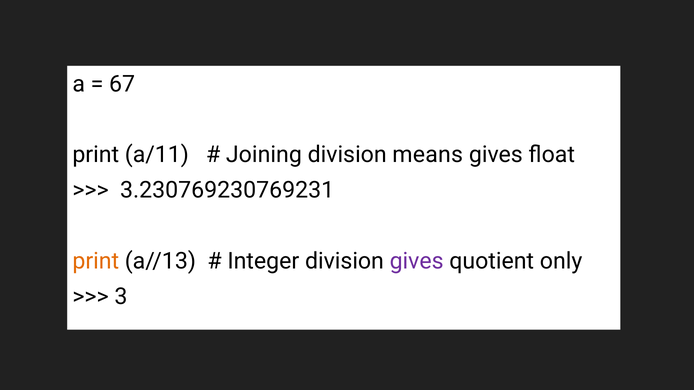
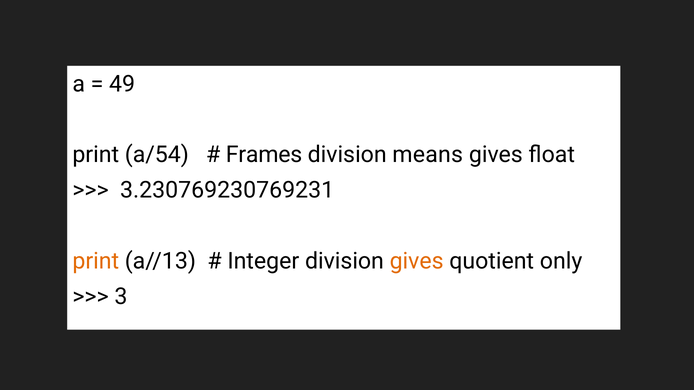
67: 67 -> 49 (122, 84)
a/11: a/11 -> a/54 (157, 155)
Joining: Joining -> Frames (264, 155)
gives colour: purple -> orange (417, 261)
